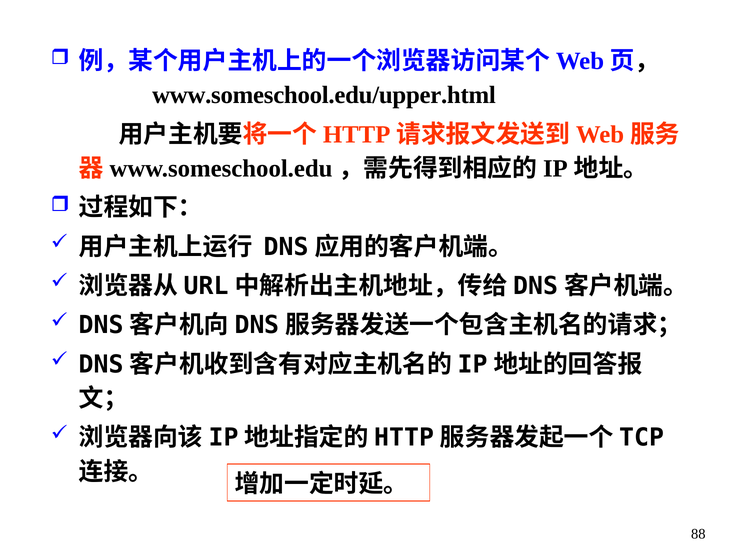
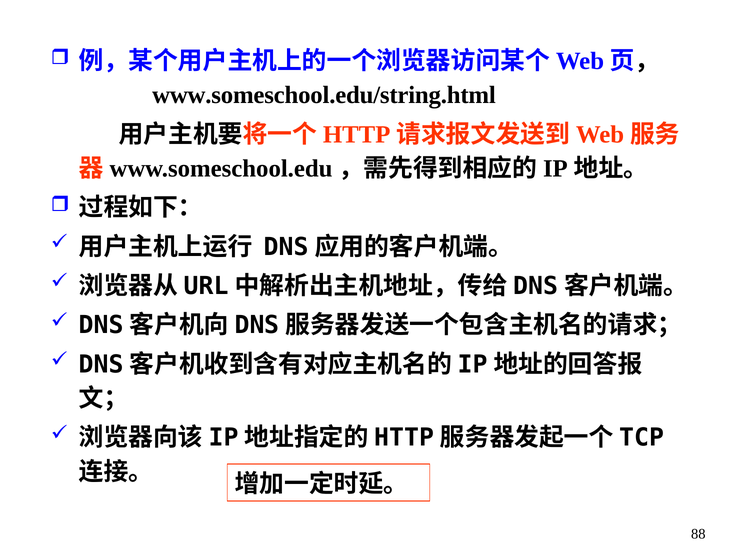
www.someschool.edu/upper.html: www.someschool.edu/upper.html -> www.someschool.edu/string.html (324, 95)
